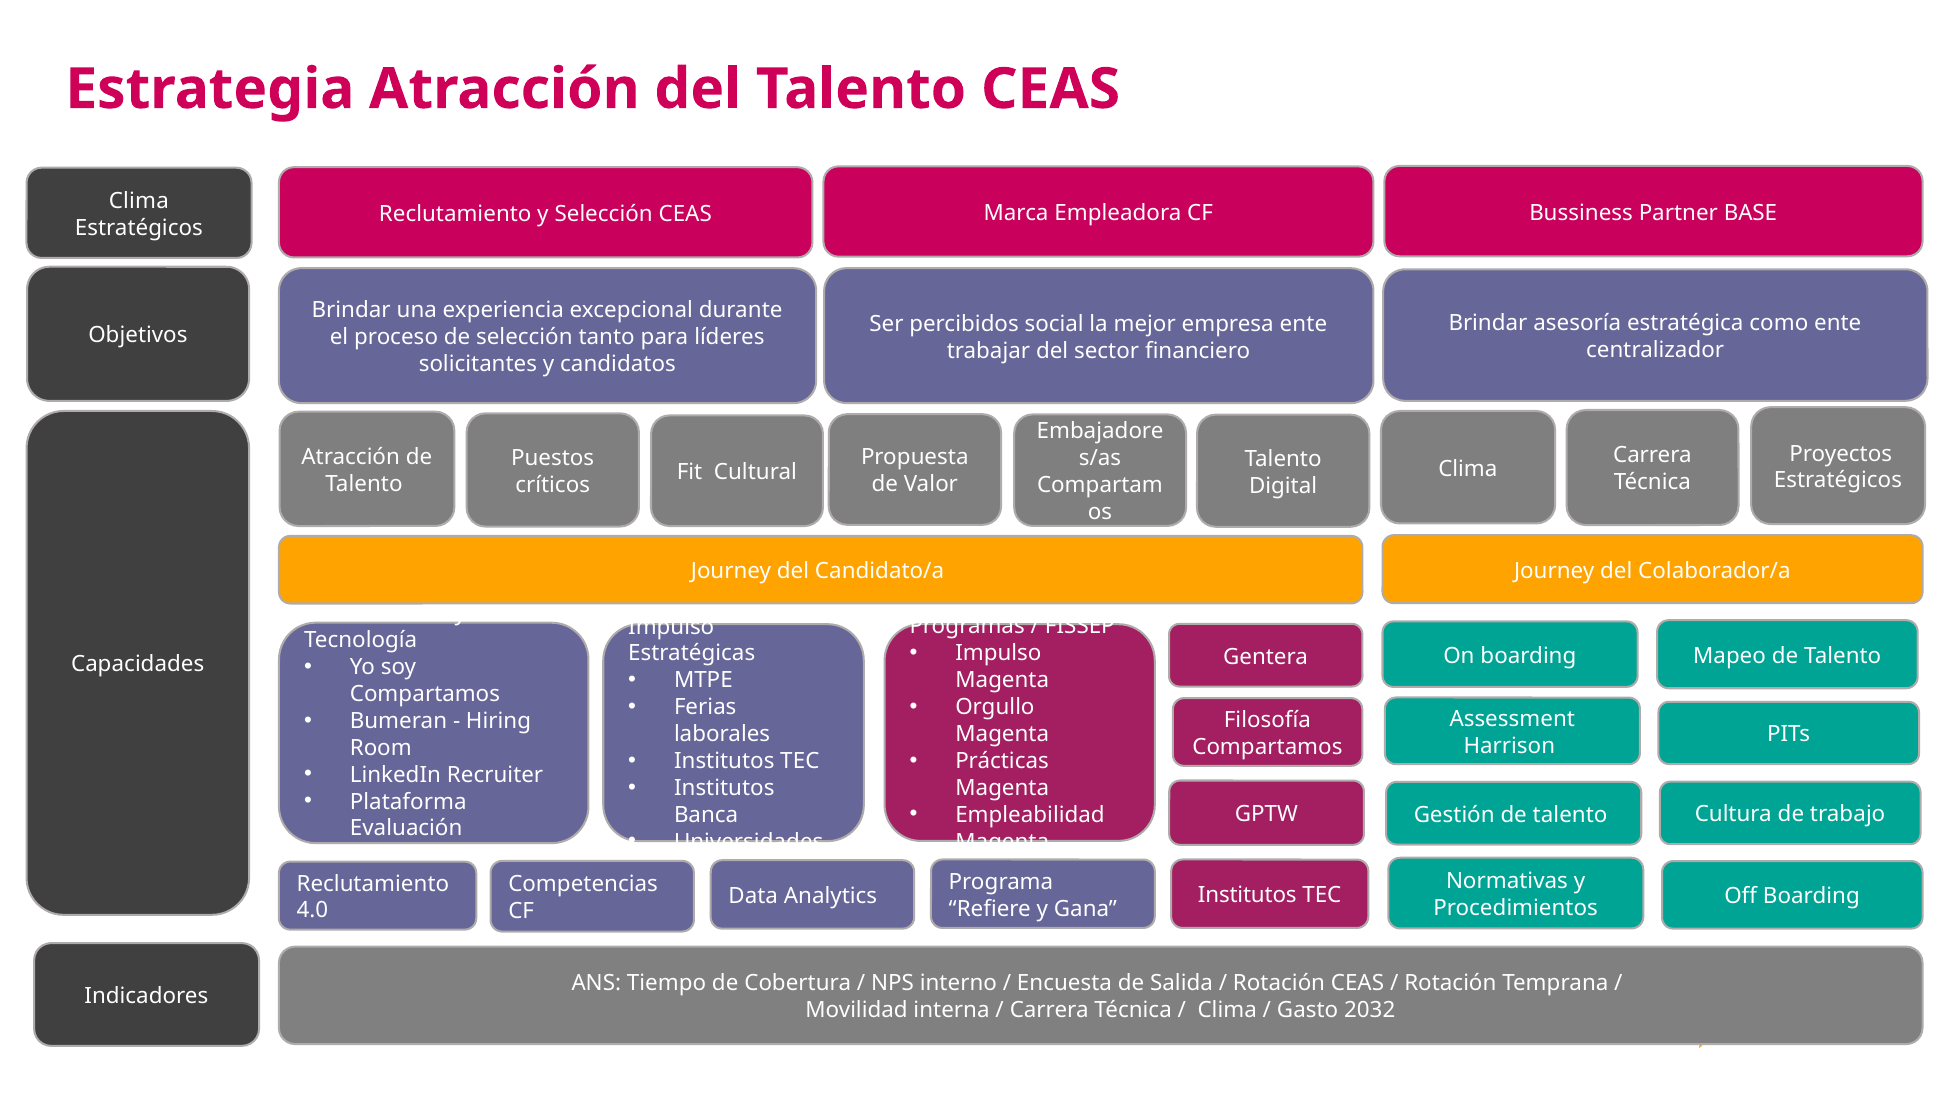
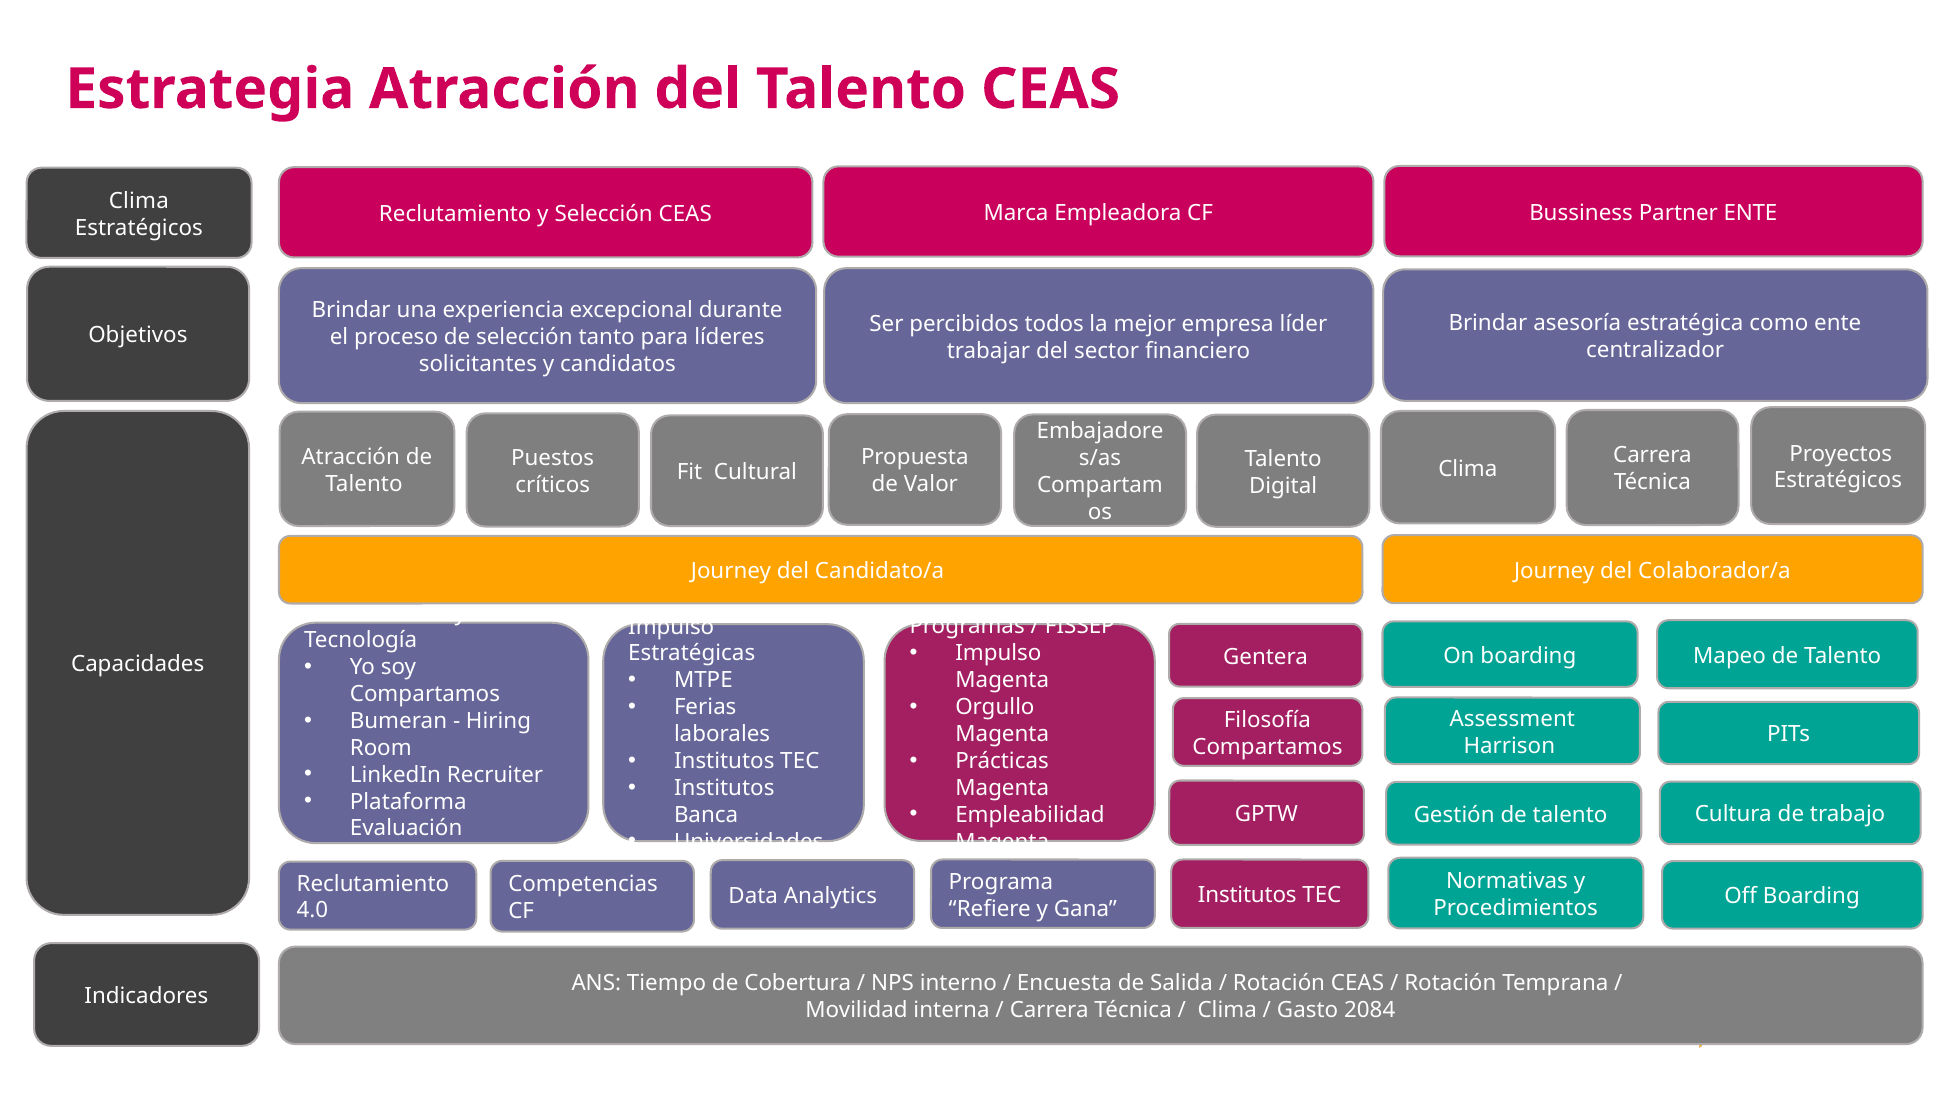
Partner BASE: BASE -> ENTE (1751, 213)
social: social -> todos (1054, 324)
empresa ente: ente -> líder (1303, 324)
2032: 2032 -> 2084 (1370, 1010)
